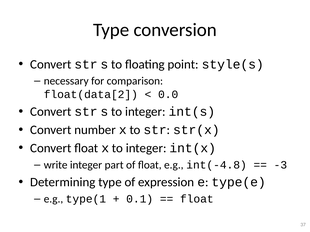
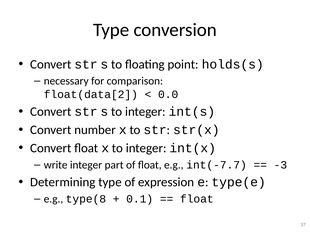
style(s: style(s -> holds(s (233, 64)
int(-4.8: int(-4.8 -> int(-7.7 (217, 165)
type(1: type(1 -> type(8 (86, 199)
